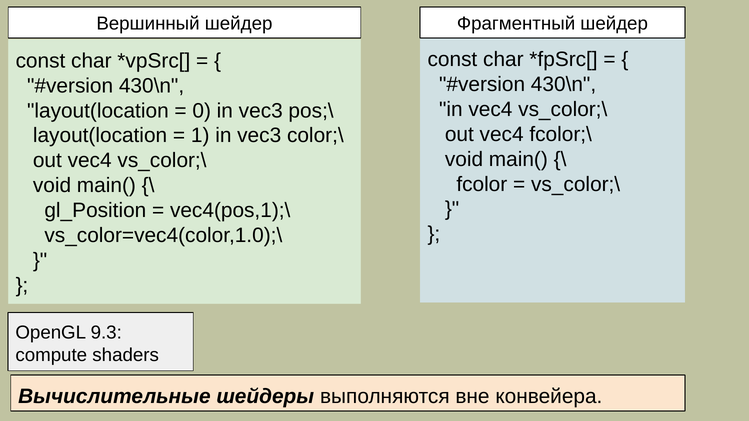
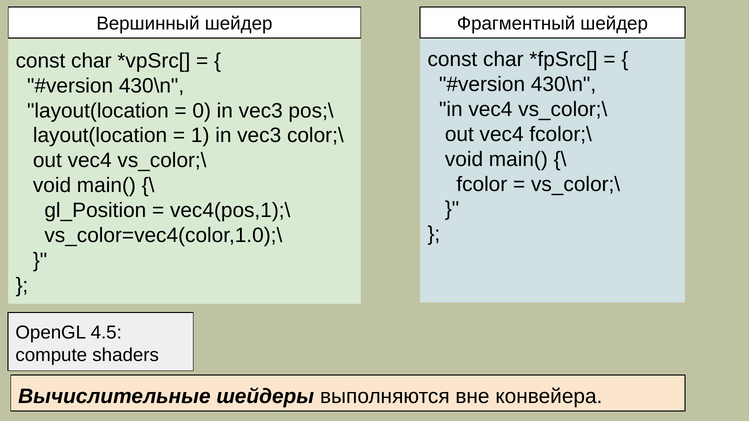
9.3: 9.3 -> 4.5 (106, 333)
